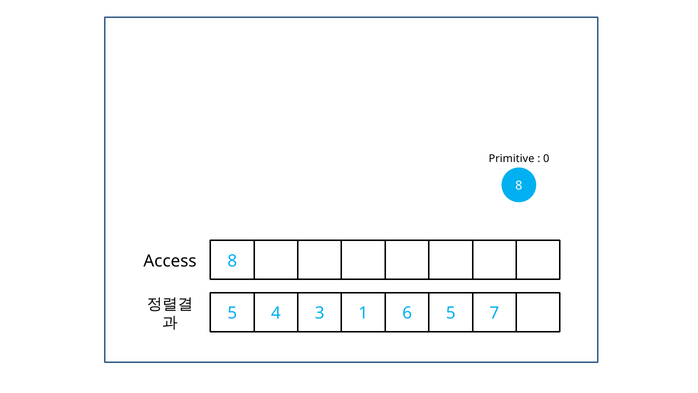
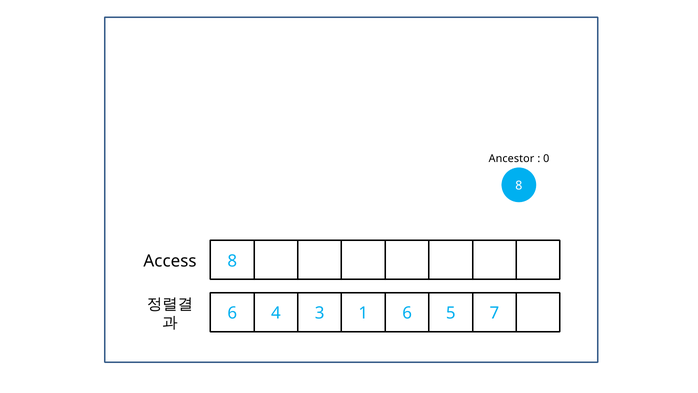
Primitive: Primitive -> Ancestor (511, 159)
5: 5 -> 6 (232, 313)
